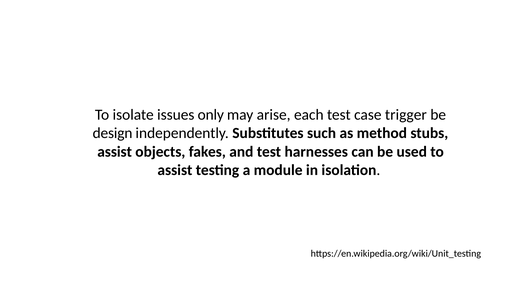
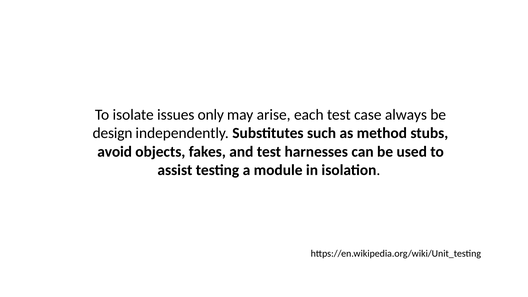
trigger: trigger -> always (406, 115)
assist: assist -> avoid (115, 152)
